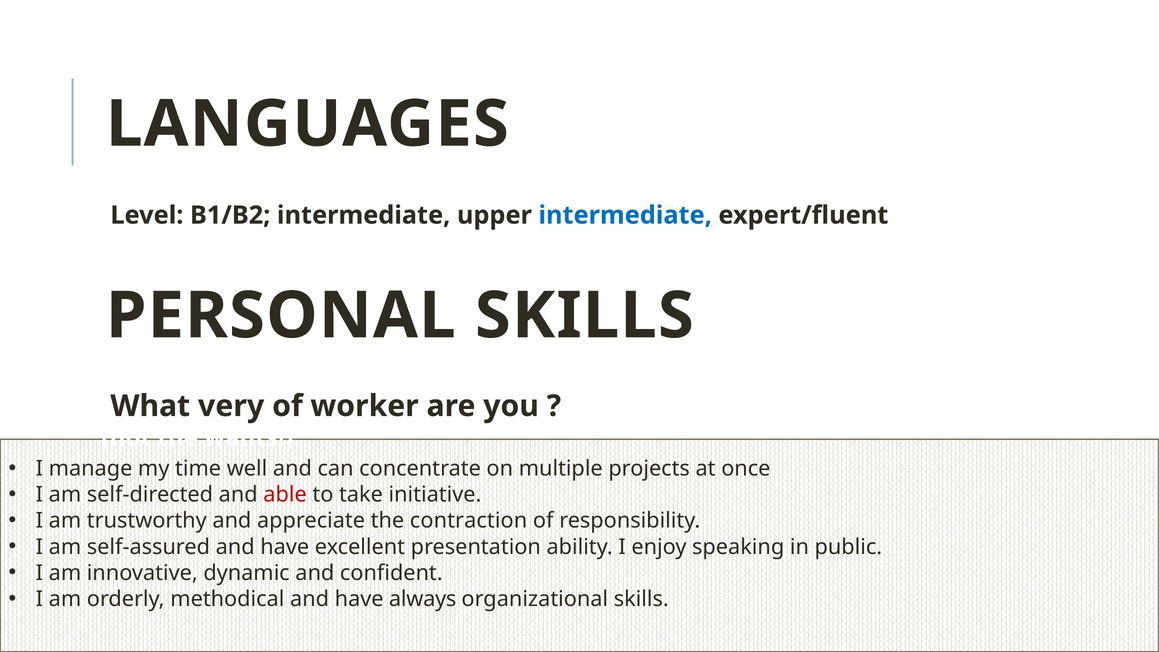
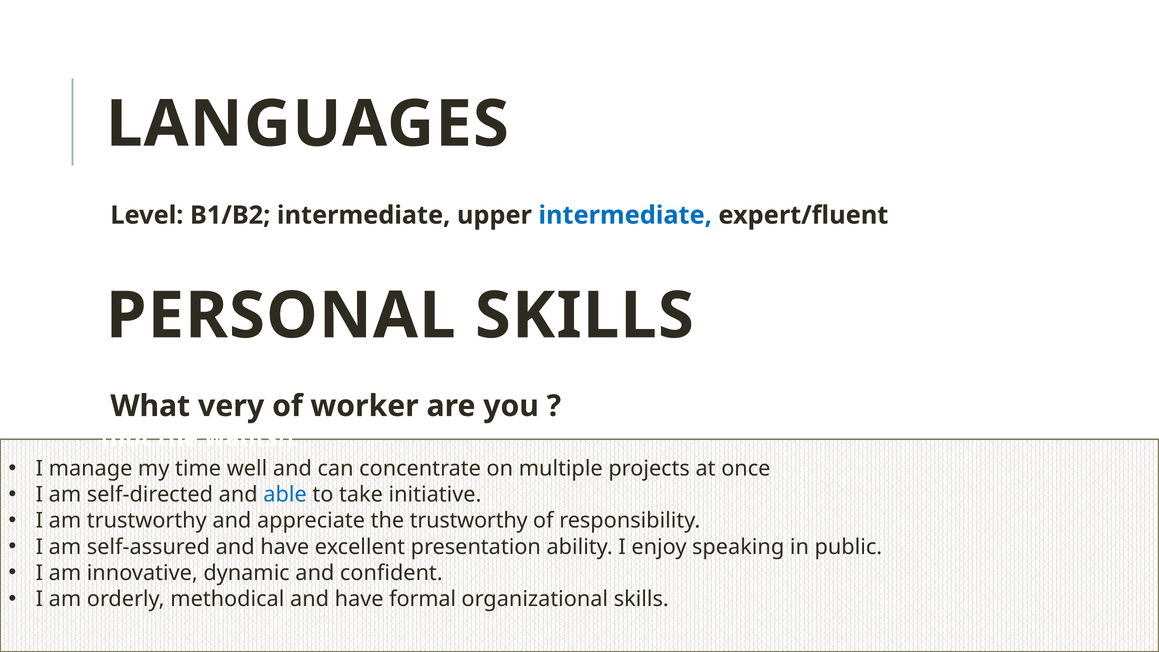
able colour: red -> blue (285, 495)
the contraction: contraction -> trustworthy (469, 521)
always: always -> formal (423, 599)
